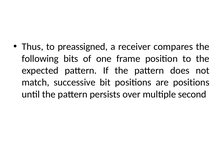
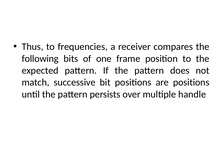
preassigned: preassigned -> frequencies (83, 47)
second: second -> handle (192, 94)
